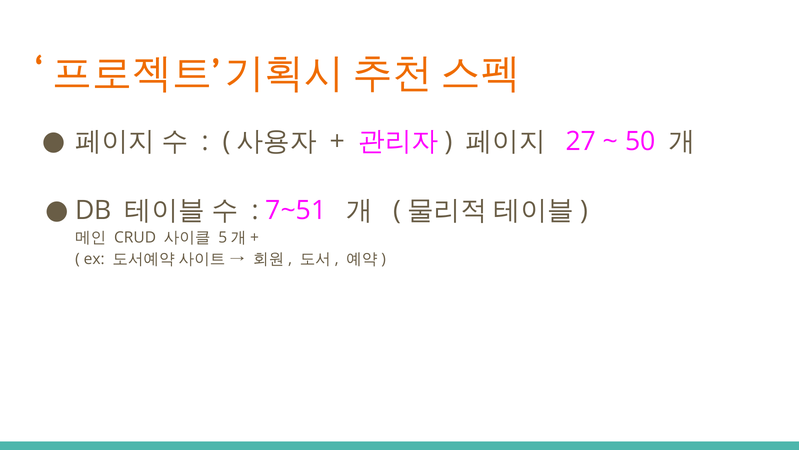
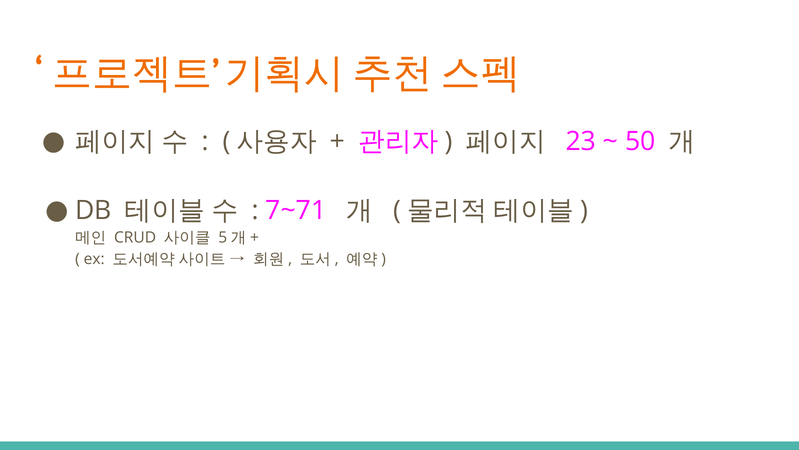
27: 27 -> 23 (581, 141)
7~51: 7~51 -> 7~71 (296, 210)
